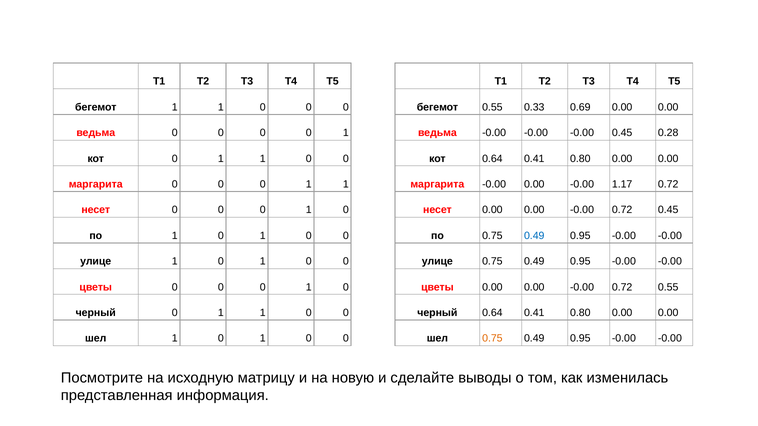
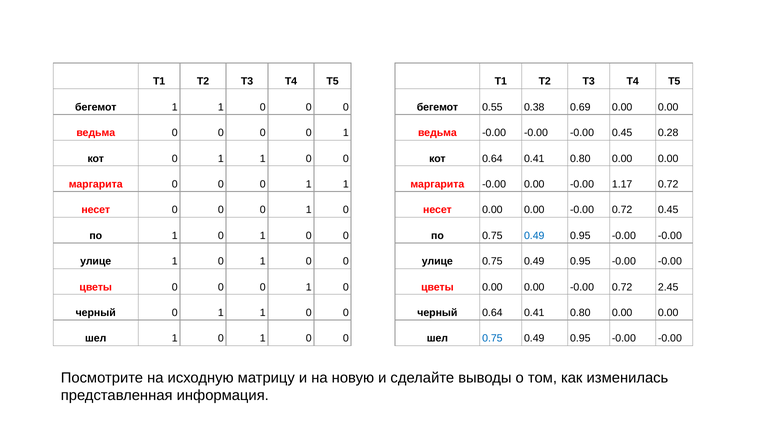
0.33: 0.33 -> 0.38 (534, 107)
0.72 0.55: 0.55 -> 2.45 (668, 287)
0.75 colour: orange -> blue (492, 339)
